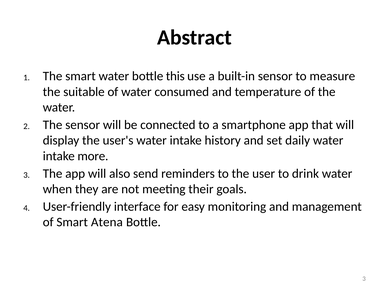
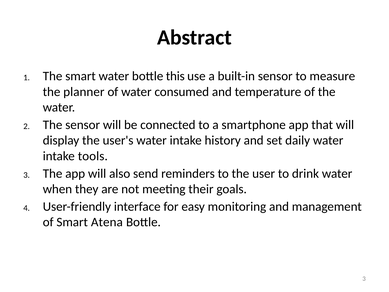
suitable: suitable -> planner (84, 92)
more: more -> tools (93, 156)
